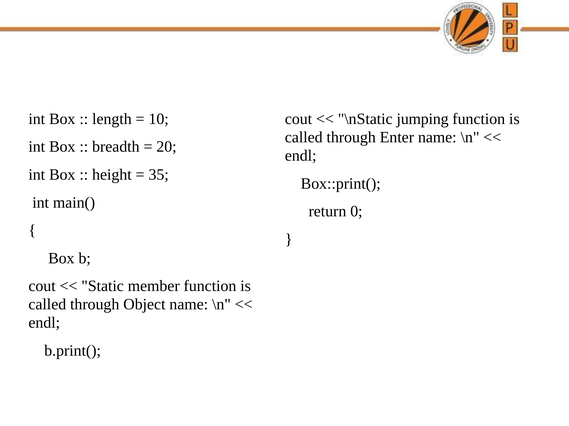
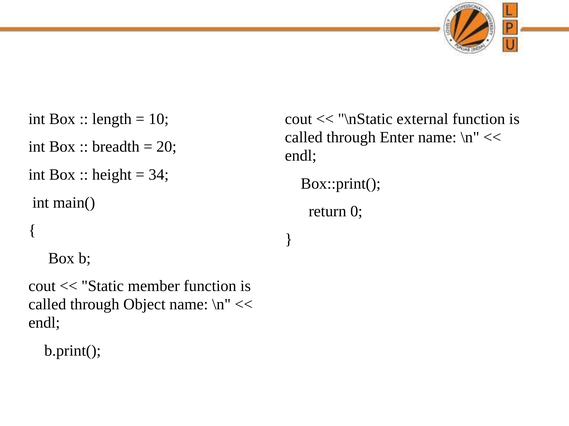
jumping: jumping -> external (422, 119)
35: 35 -> 34 (159, 175)
